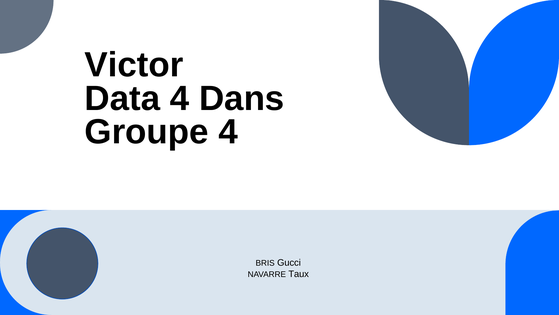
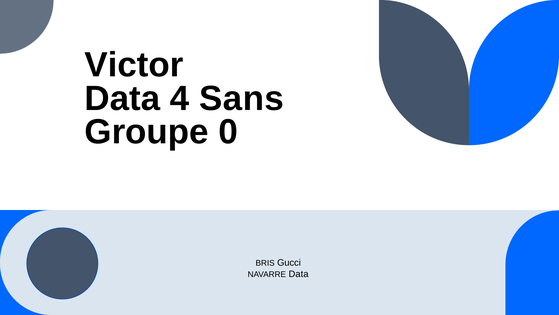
Dans: Dans -> Sans (242, 98)
Groupe 4: 4 -> 0 (228, 132)
NAVARRE Taux: Taux -> Data (299, 274)
